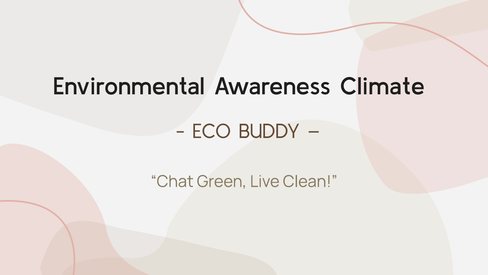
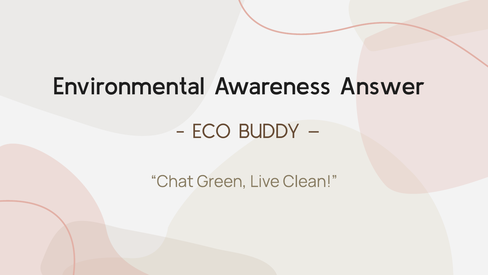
Climate: Climate -> Answer (383, 86)
